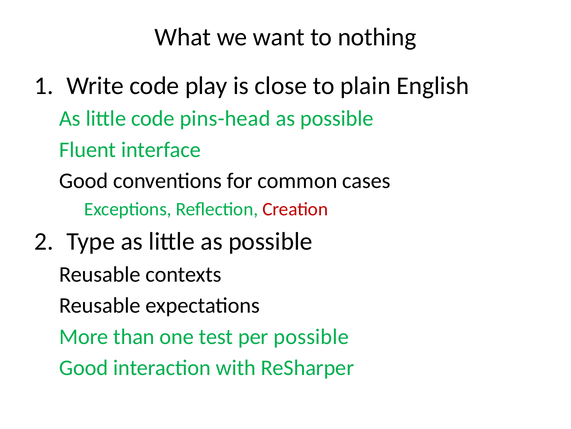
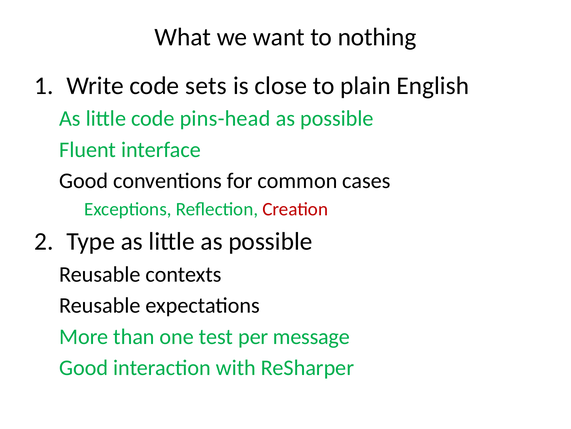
play: play -> sets (206, 86)
per possible: possible -> message (311, 336)
